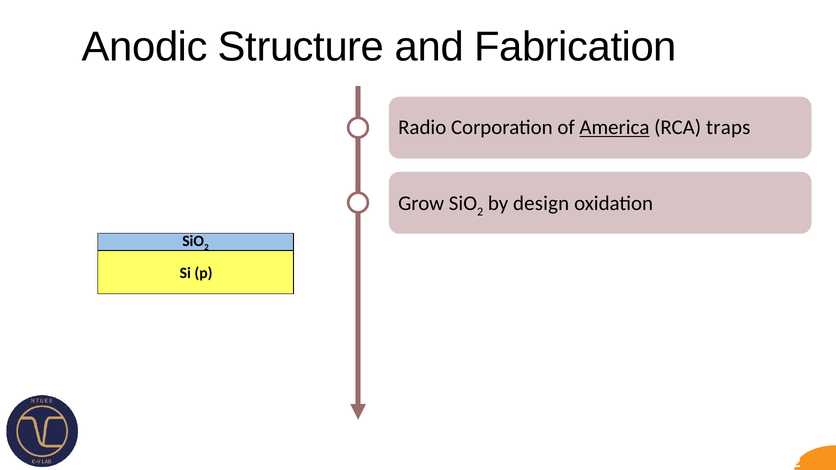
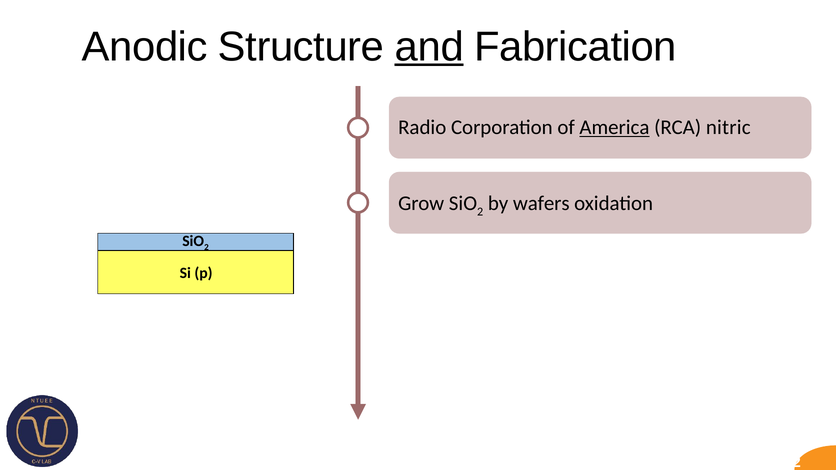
and underline: none -> present (429, 47)
traps: traps -> nitric (728, 128)
design: design -> wafers (541, 204)
